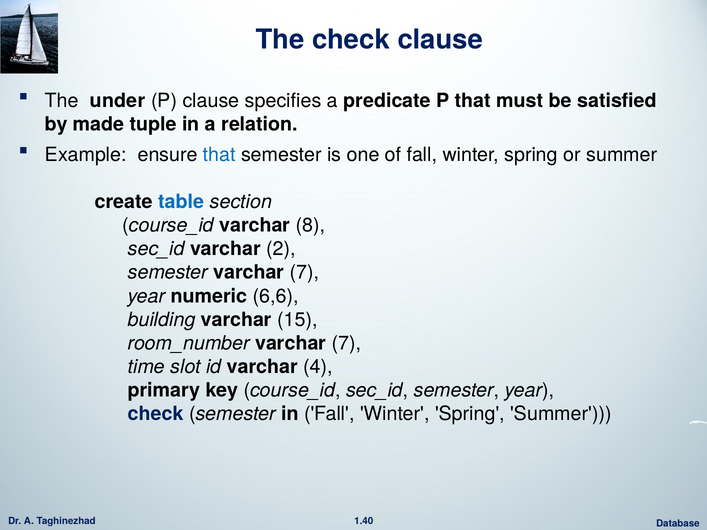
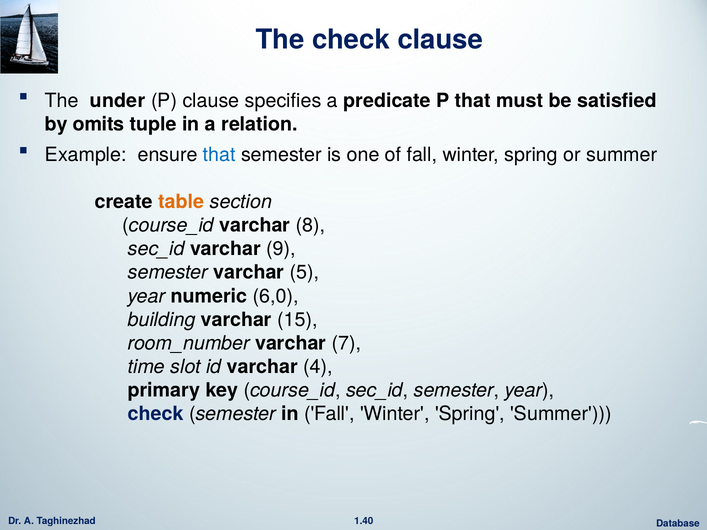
made: made -> omits (99, 124)
table colour: blue -> orange (181, 202)
2: 2 -> 9 (281, 249)
semester varchar 7: 7 -> 5 (304, 273)
6,6: 6,6 -> 6,0 (276, 296)
